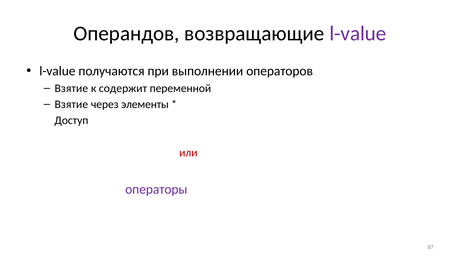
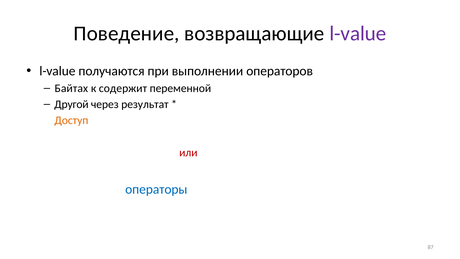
Операндов: Операндов -> Поведение (127, 33)
Взятие: Взятие -> Байтах (71, 88)
Взятие: Взятие -> Другой (71, 104)
элементы: элементы -> результат (145, 104)
Доступ colour: black -> orange (71, 120)
операторы colour: purple -> blue (156, 189)
